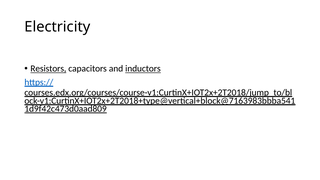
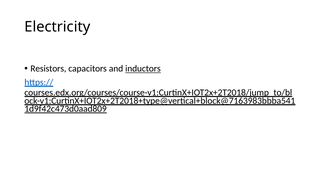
Resistors underline: present -> none (48, 69)
